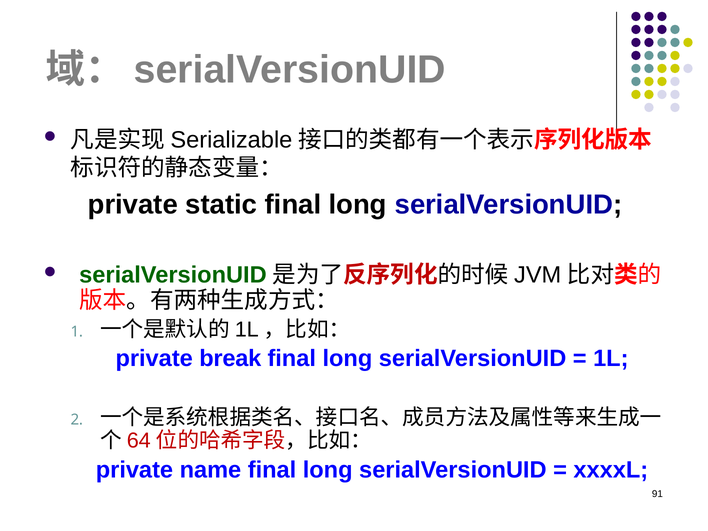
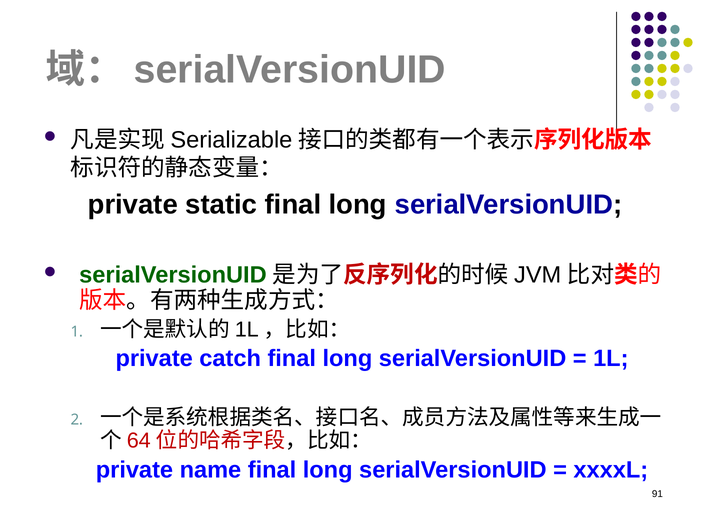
break: break -> catch (230, 359)
